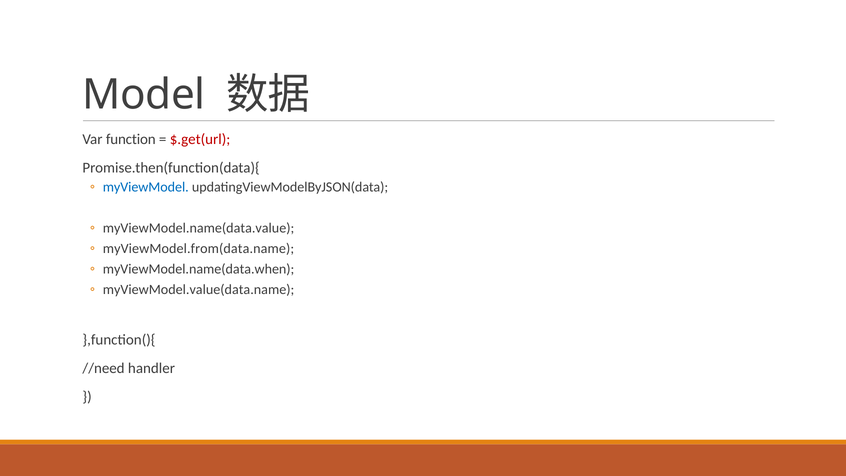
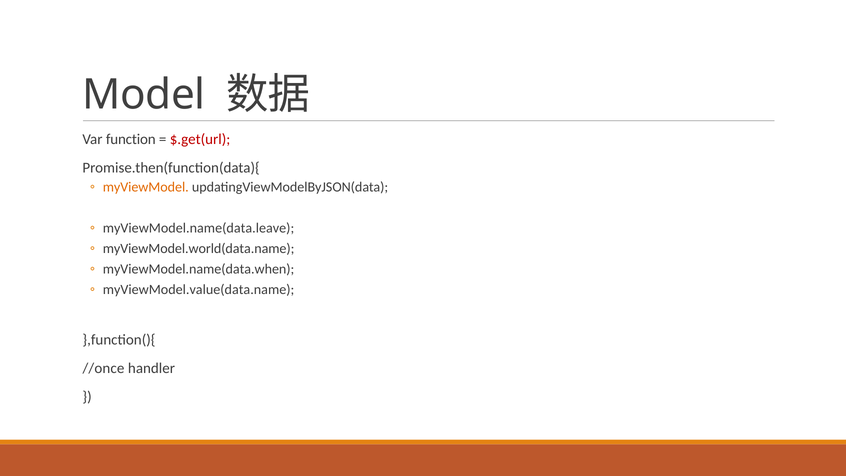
myViewModel colour: blue -> orange (146, 187)
myViewModel.name(data.value: myViewModel.name(data.value -> myViewModel.name(data.leave (199, 228)
myViewModel.from(data.name: myViewModel.from(data.name -> myViewModel.world(data.name (199, 249)
//need: //need -> //once (103, 368)
